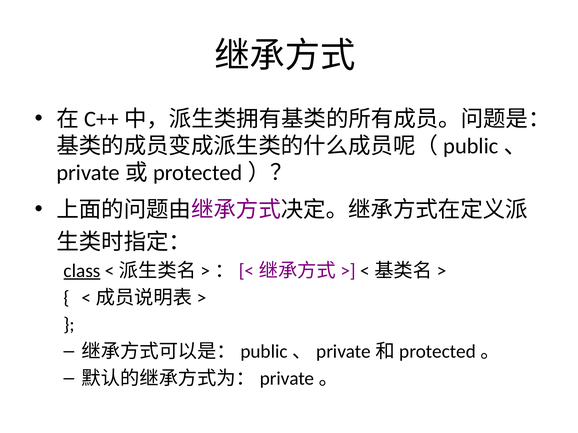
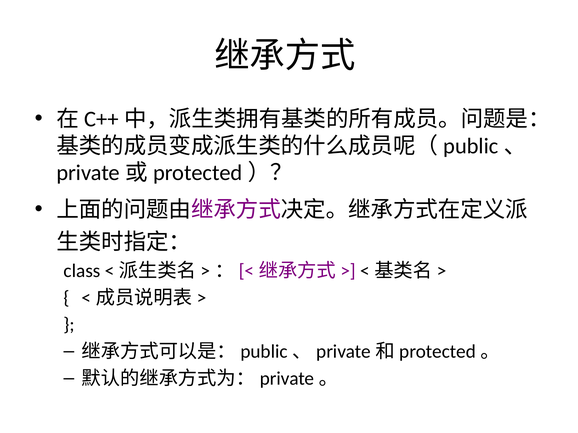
class underline: present -> none (82, 271)
